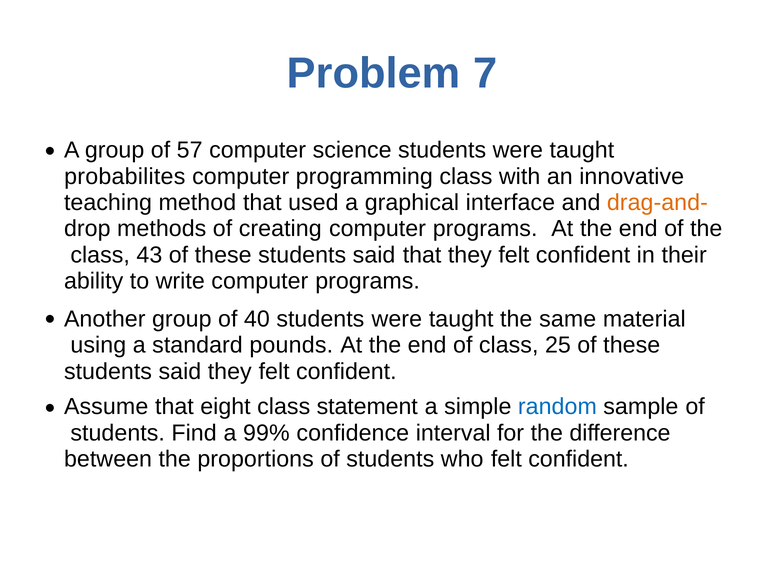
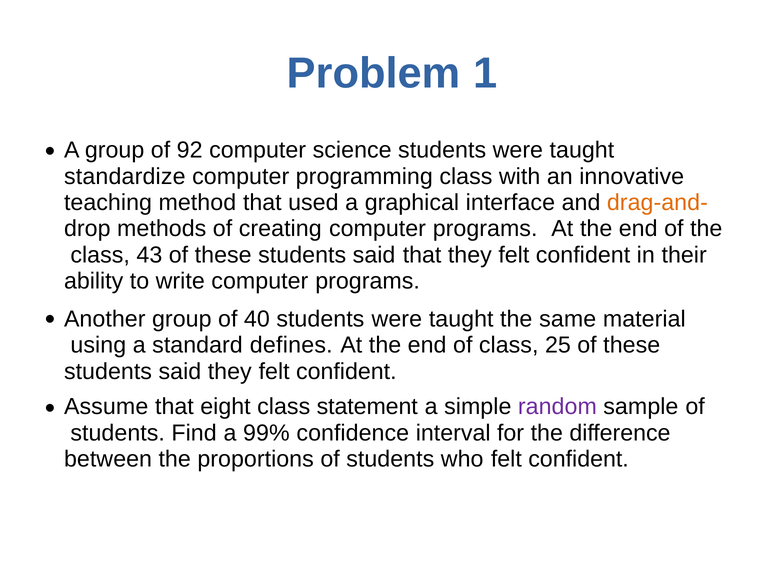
7: 7 -> 1 (486, 73)
57: 57 -> 92 (190, 150)
probabilites: probabilites -> standardize (125, 177)
pounds: pounds -> defines (291, 345)
random colour: blue -> purple (557, 407)
